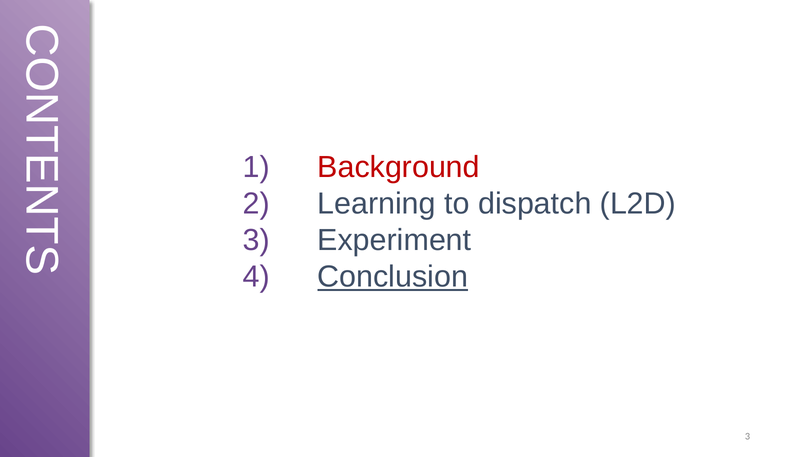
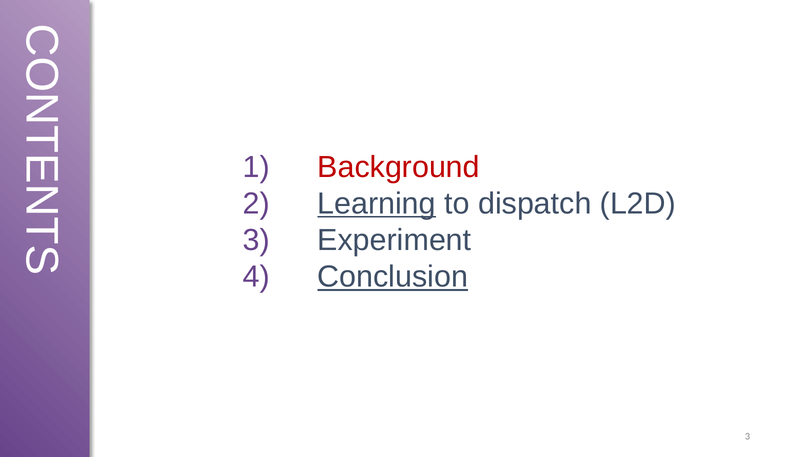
Learning underline: none -> present (377, 204)
